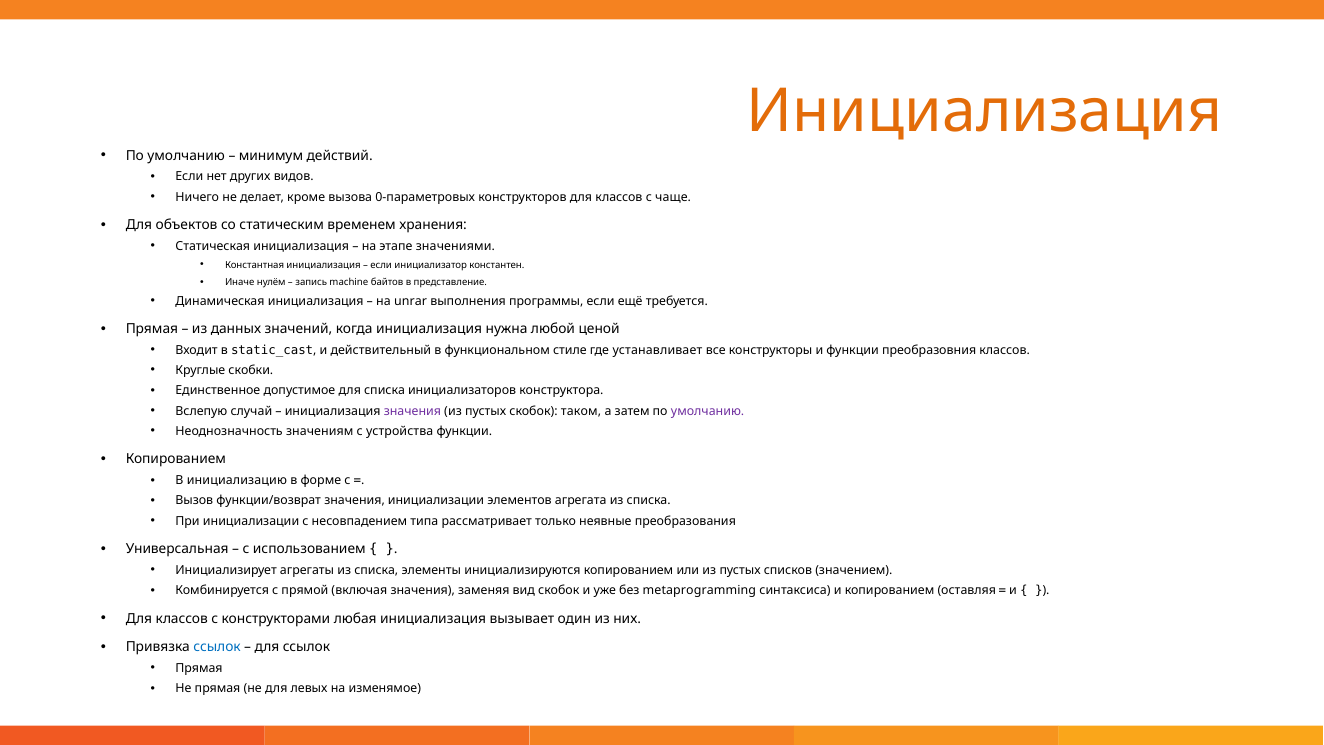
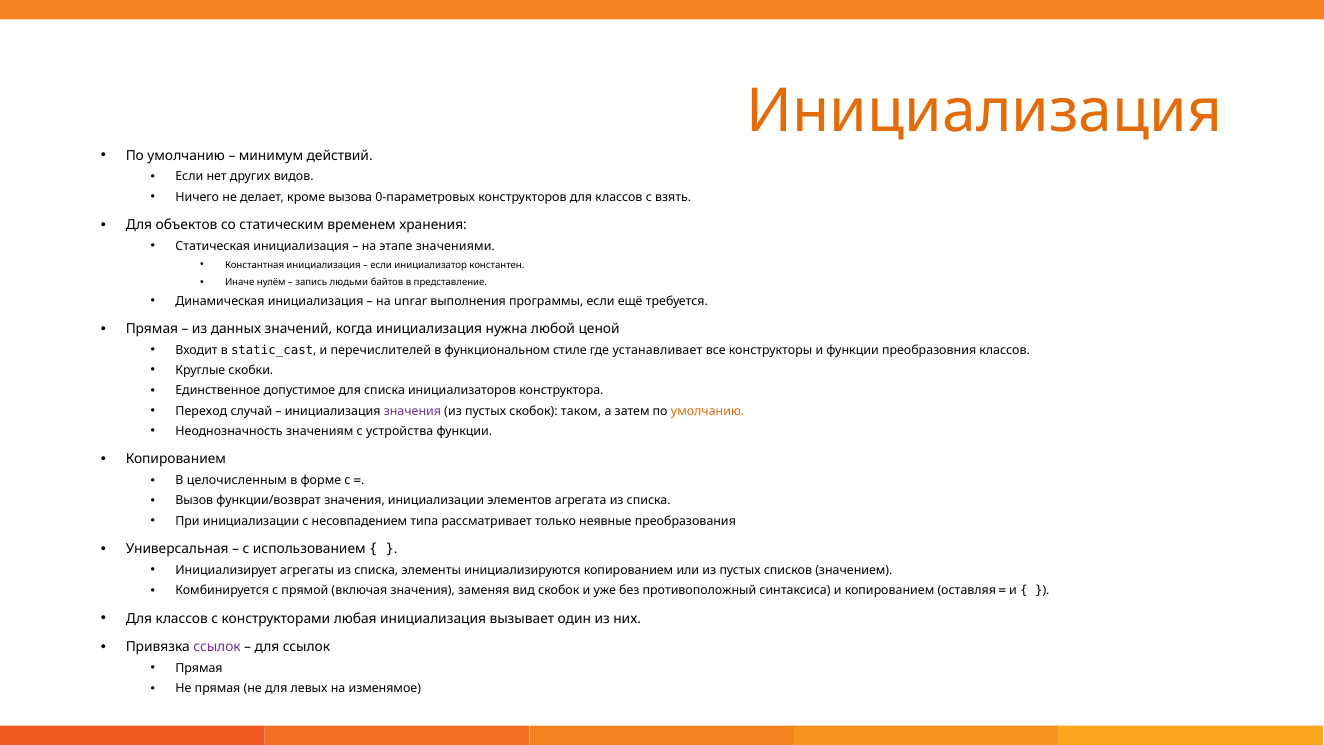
чаще: чаще -> взять (673, 197)
machine: machine -> людьми (349, 282)
действительный: действительный -> перечислителей (381, 350)
Вслепую: Вслепую -> Переход (201, 411)
умолчанию colour: purple -> orange (708, 411)
инициализацию: инициализацию -> целочисленным (237, 480)
metaprogramming: metaprogramming -> противоположный (699, 590)
ссылок colour: blue -> purple (217, 647)
